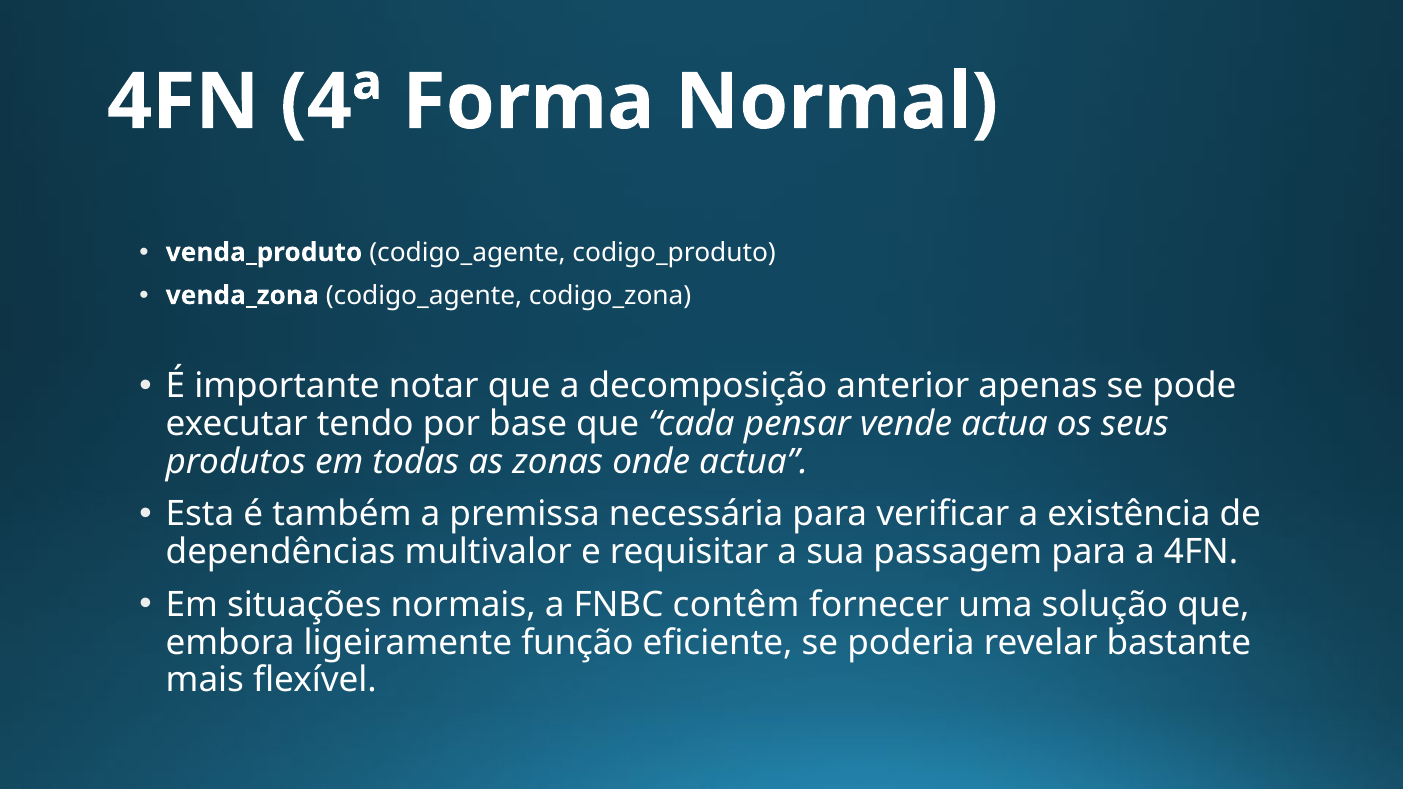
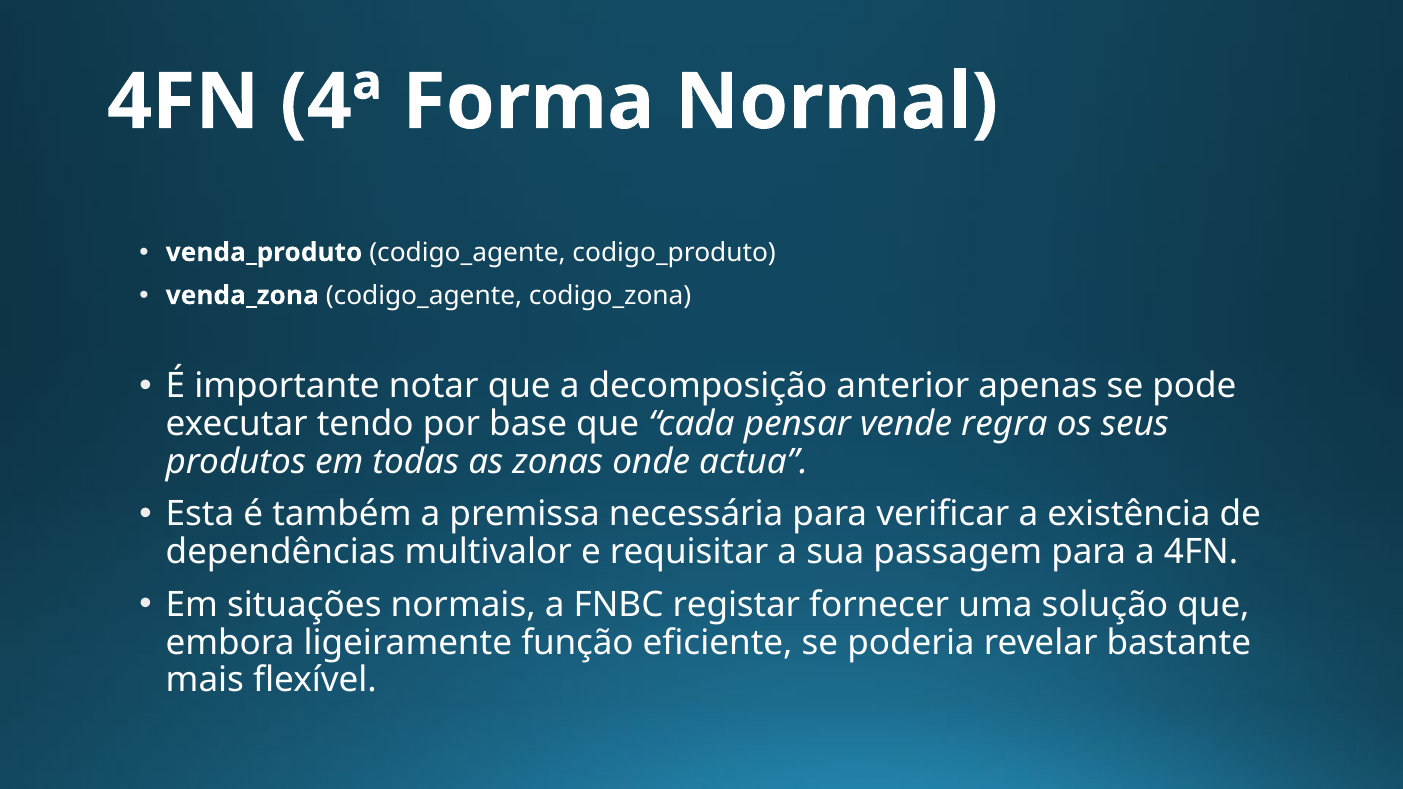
vende actua: actua -> regra (1004, 424)
contêm: contêm -> registar (736, 605)
